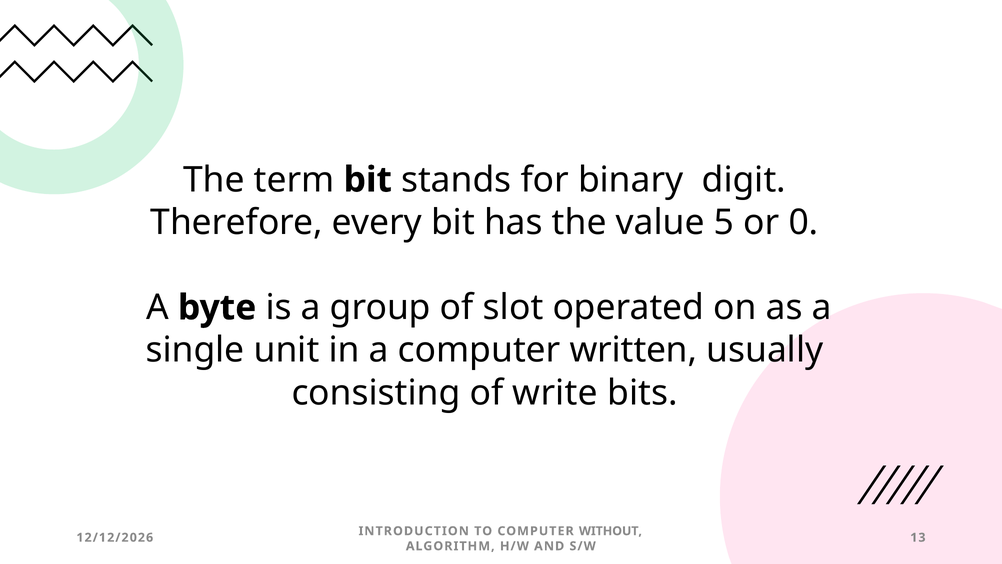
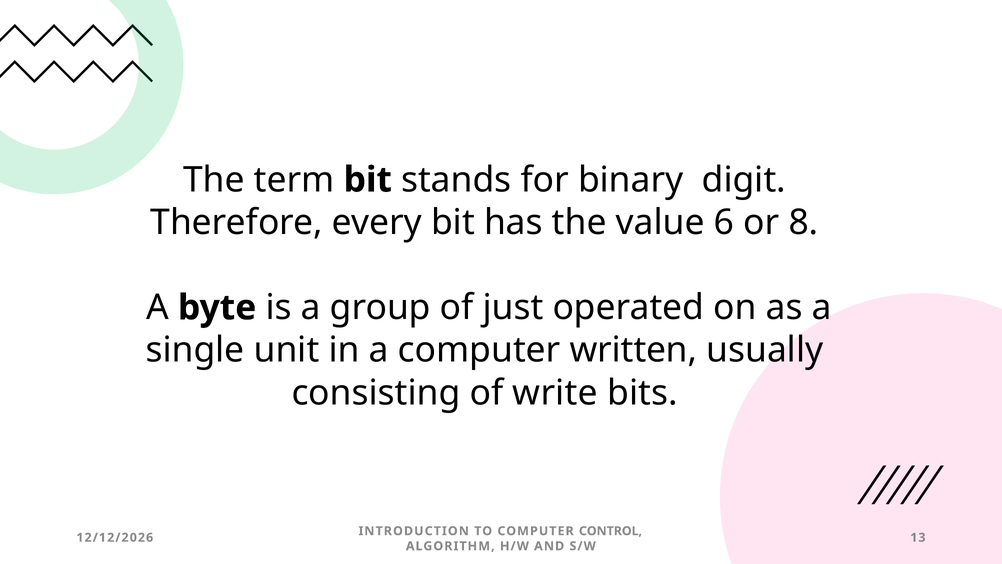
5: 5 -> 6 (724, 222)
0: 0 -> 8 (803, 222)
slot: slot -> just (513, 307)
WITHOUT: WITHOUT -> CONTROL (610, 531)
